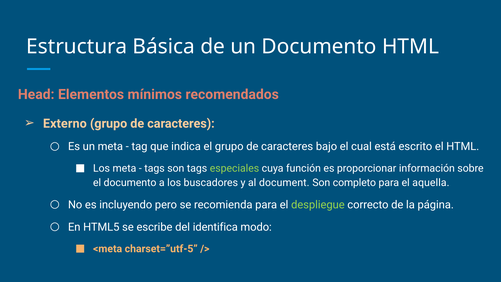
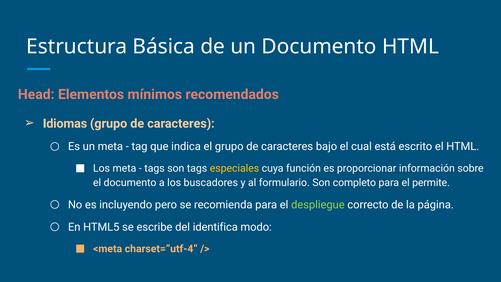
Externo: Externo -> Idiomas (65, 123)
especiales colour: light green -> yellow (234, 168)
document: document -> formulario (284, 183)
aquella: aquella -> permite (431, 183)
charset=”utf-5: charset=”utf-5 -> charset=”utf-4 (161, 249)
